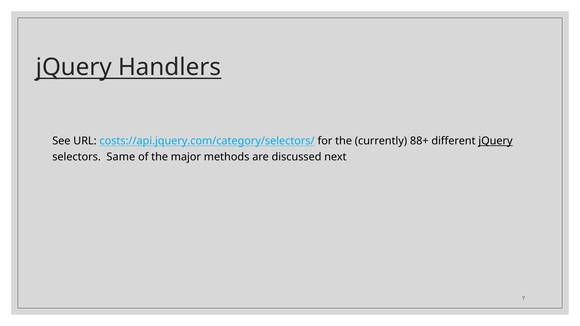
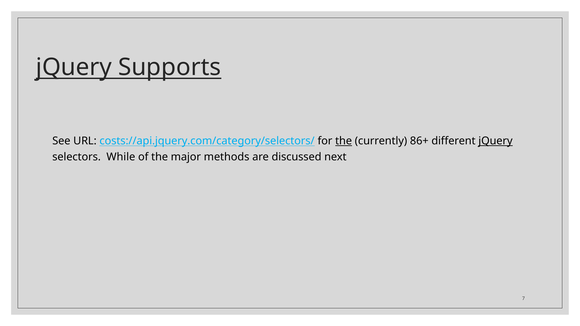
Handlers: Handlers -> Supports (170, 67)
the underline: none -> present (344, 141)
88+: 88+ -> 86+ (419, 141)
Same: Same -> While (121, 157)
